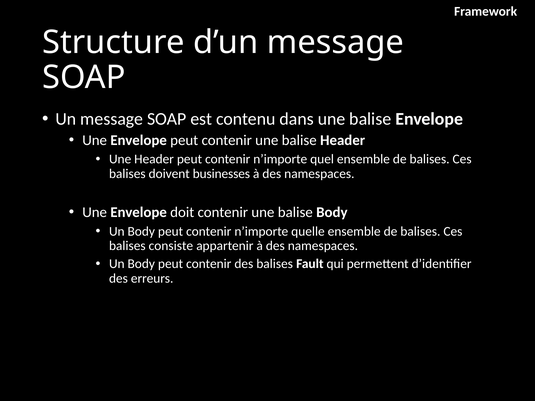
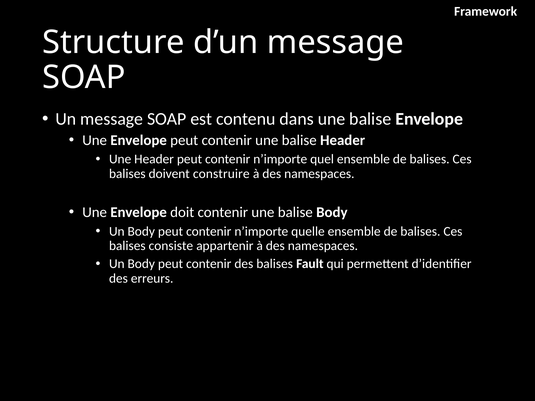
businesses: businesses -> construire (221, 174)
